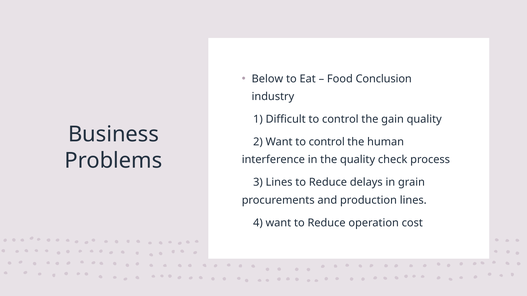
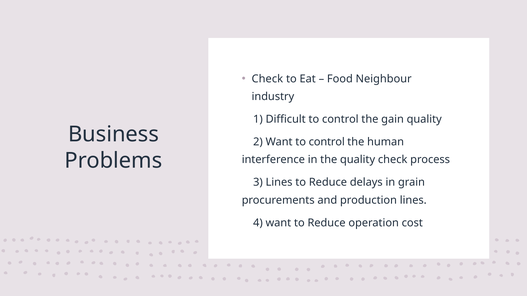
Below: Below -> Check (267, 79)
Conclusion: Conclusion -> Neighbour (384, 79)
